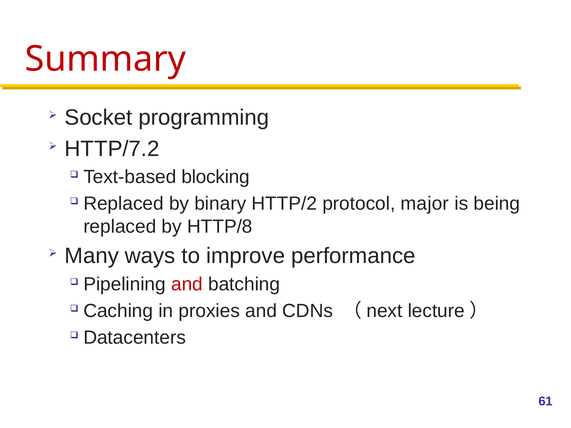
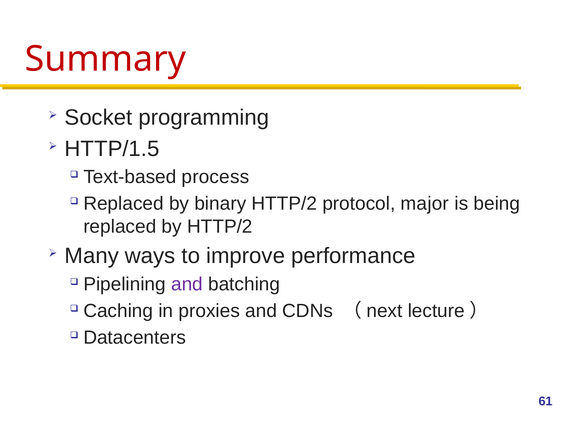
HTTP/7.2: HTTP/7.2 -> HTTP/1.5 (112, 149)
blocking: blocking -> process (215, 177)
by HTTP/8: HTTP/8 -> HTTP/2 (220, 227)
and colour: red -> purple (187, 284)
